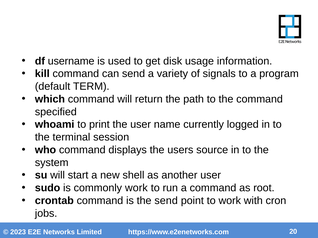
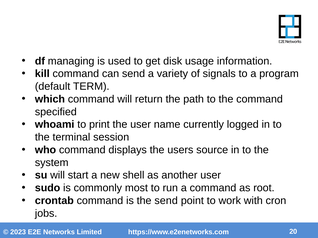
username: username -> managing (71, 61)
commonly work: work -> most (136, 188)
